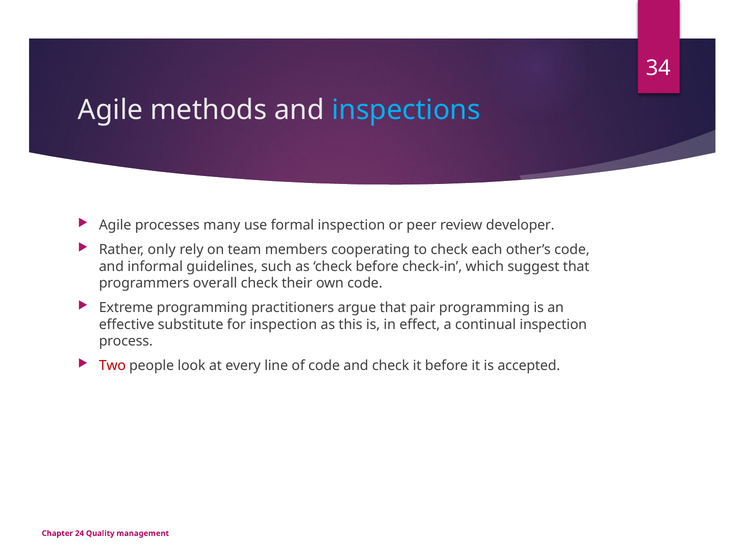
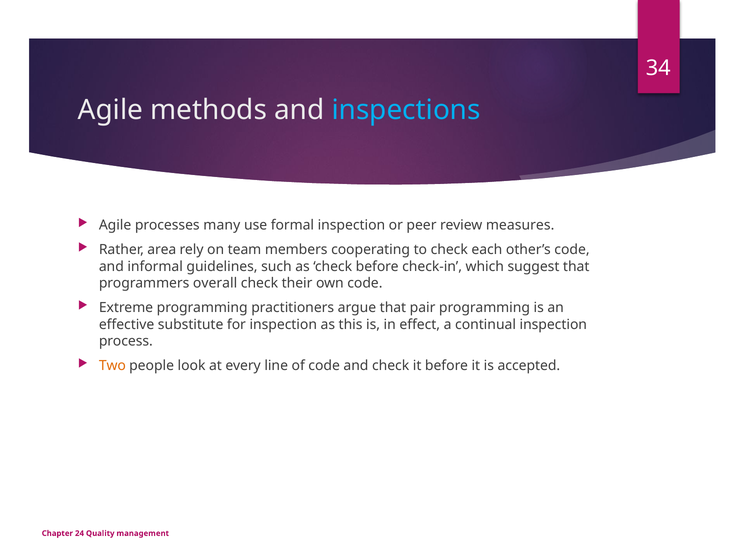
developer: developer -> measures (520, 225)
only: only -> area (162, 250)
Two colour: red -> orange (112, 366)
